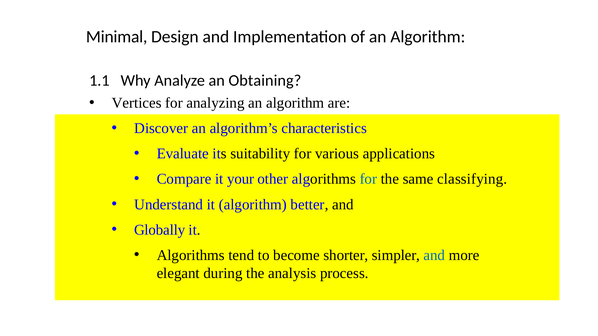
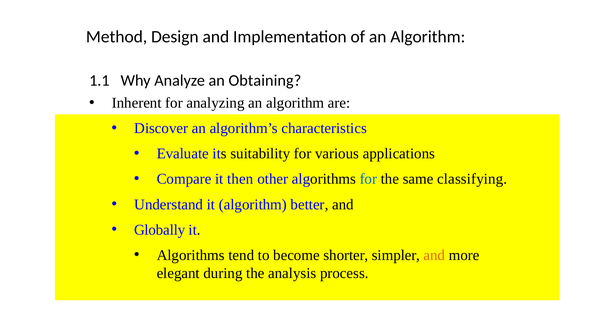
Minimal: Minimal -> Method (117, 37)
Vertices: Vertices -> Inherent (137, 103)
your: your -> then (240, 179)
and colour: blue -> orange (434, 255)
